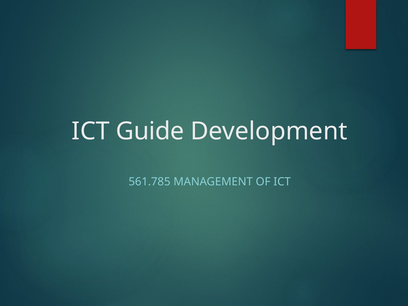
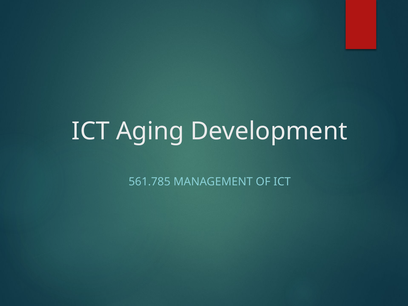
Guide: Guide -> Aging (150, 131)
